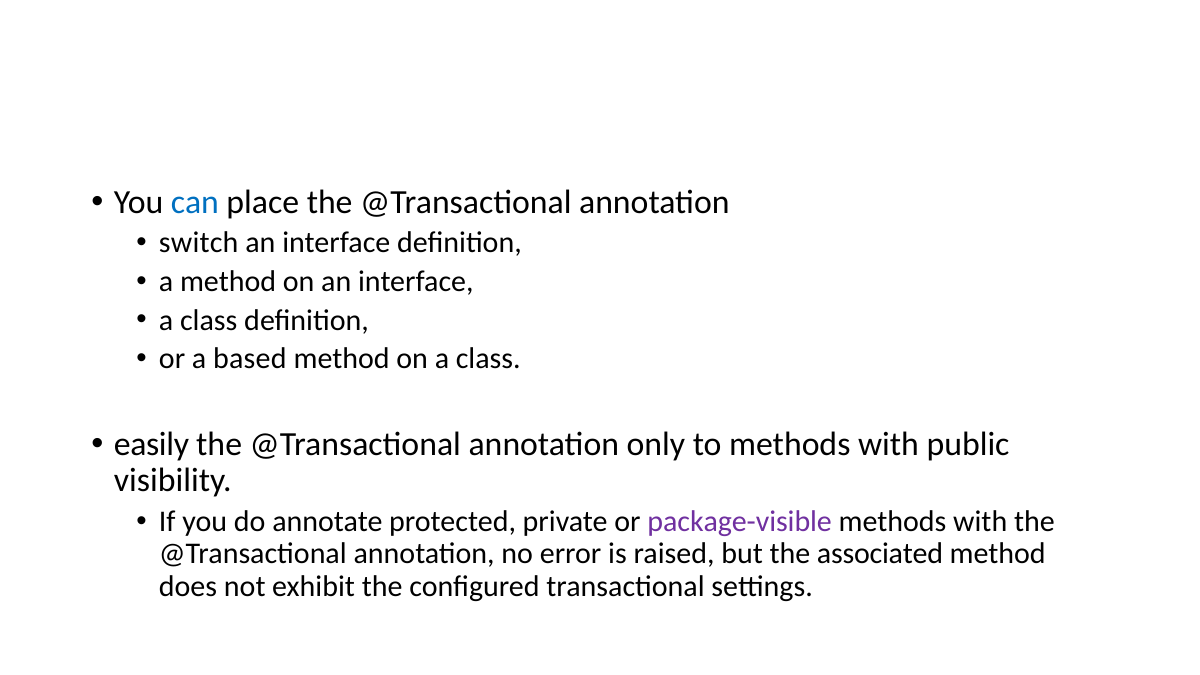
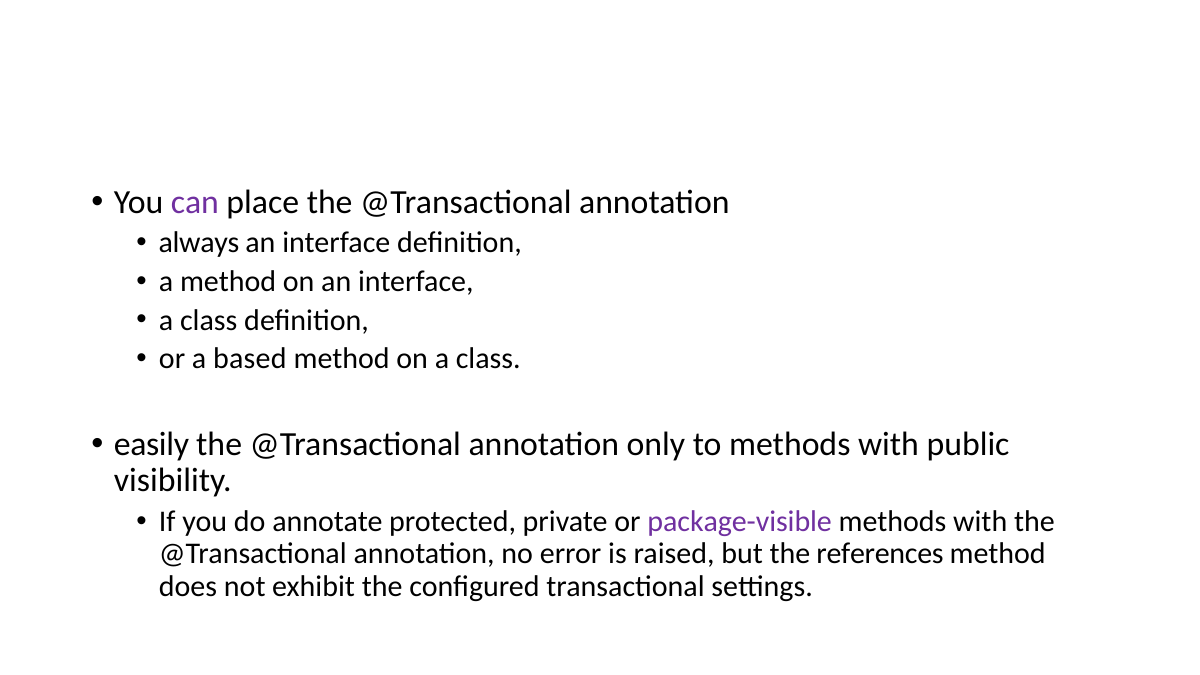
can colour: blue -> purple (195, 202)
switch: switch -> always (199, 243)
associated: associated -> references (880, 554)
